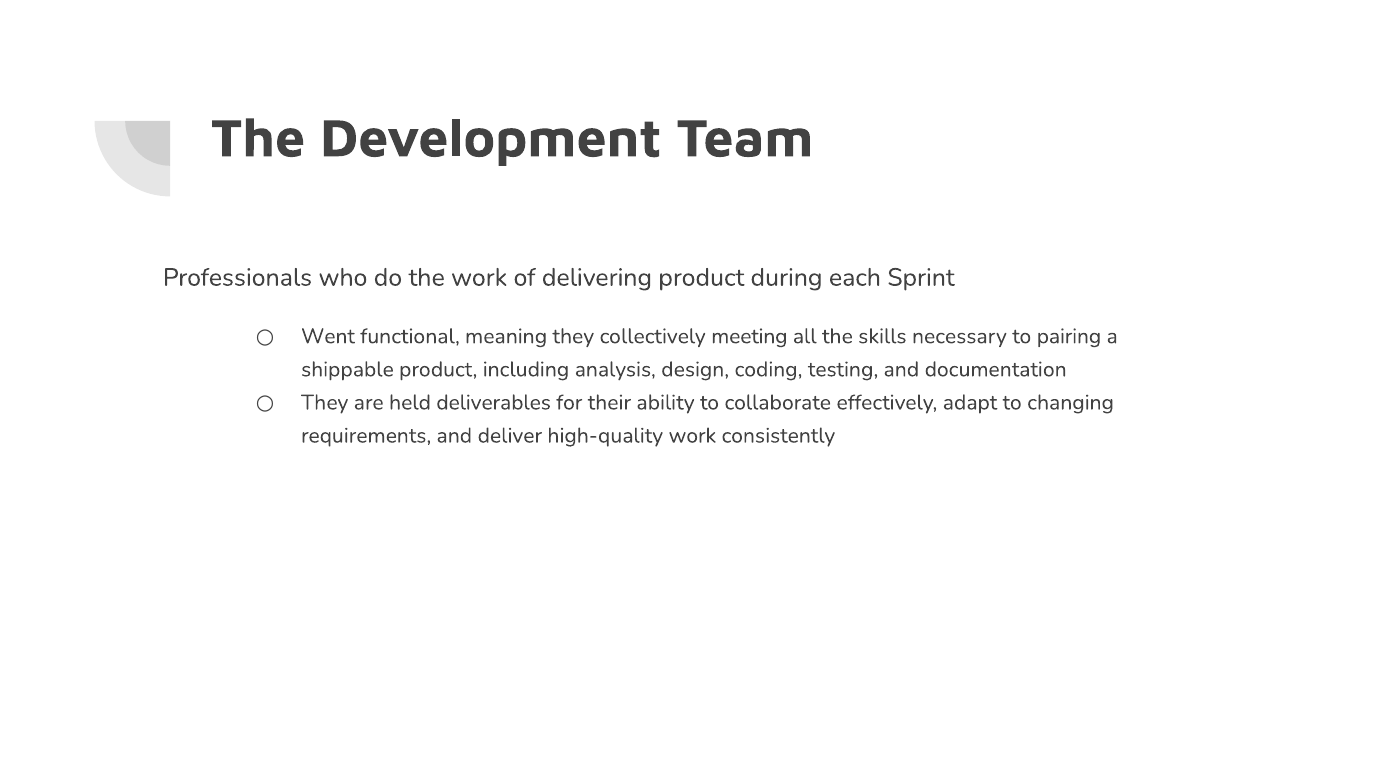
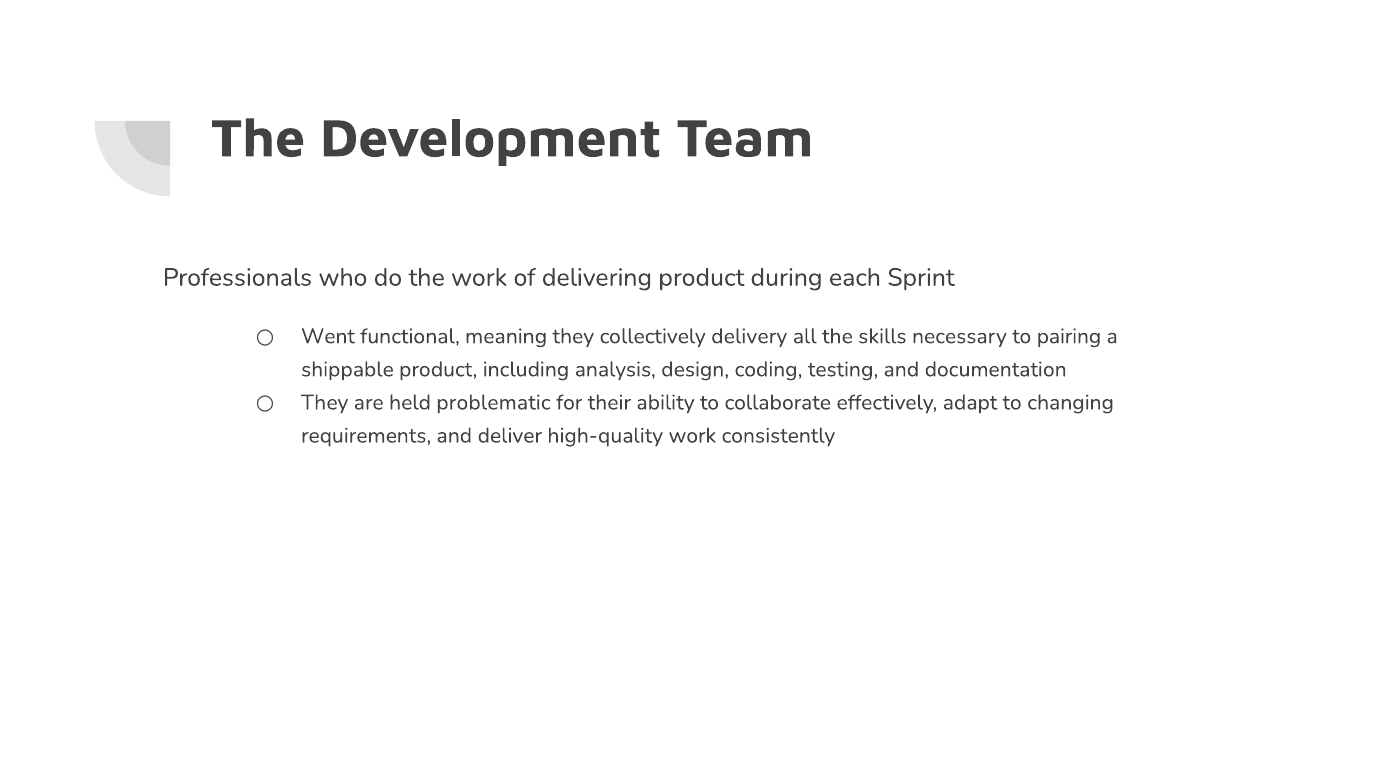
meeting: meeting -> delivery (749, 336)
deliverables: deliverables -> problematic (493, 402)
